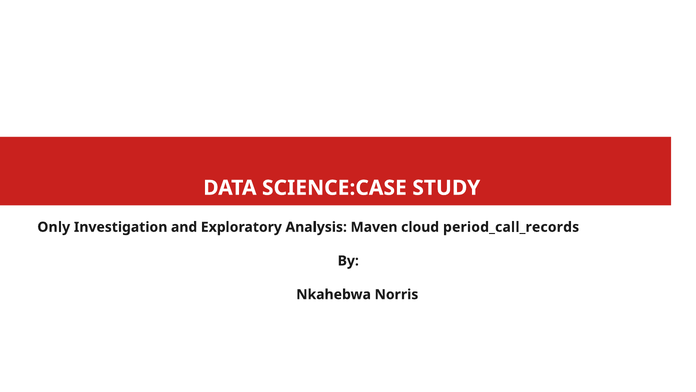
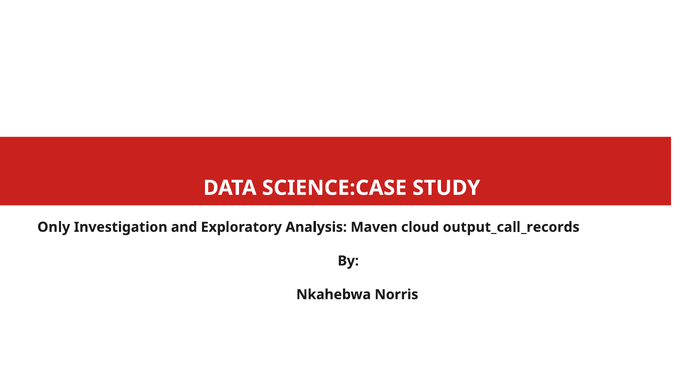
period_call_records: period_call_records -> output_call_records (511, 227)
